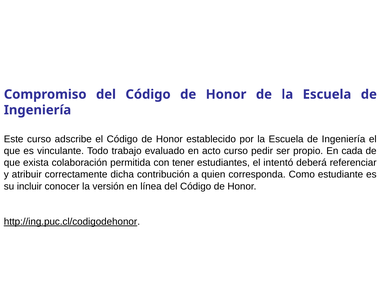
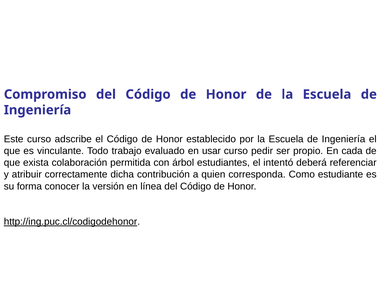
acto: acto -> usar (211, 151)
tener: tener -> árbol (183, 163)
incluir: incluir -> forma (29, 186)
